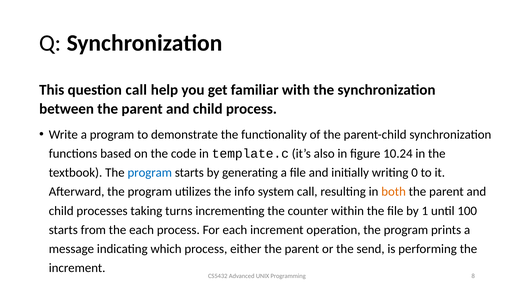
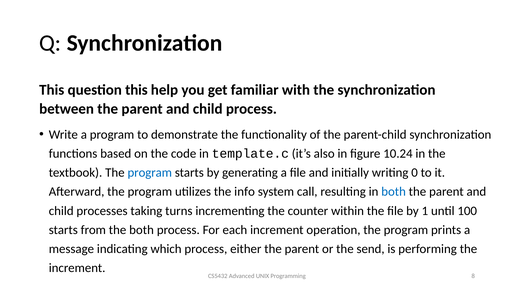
question call: call -> this (136, 90)
both colour: orange -> blue (394, 192)
the each: each -> both (142, 230)
